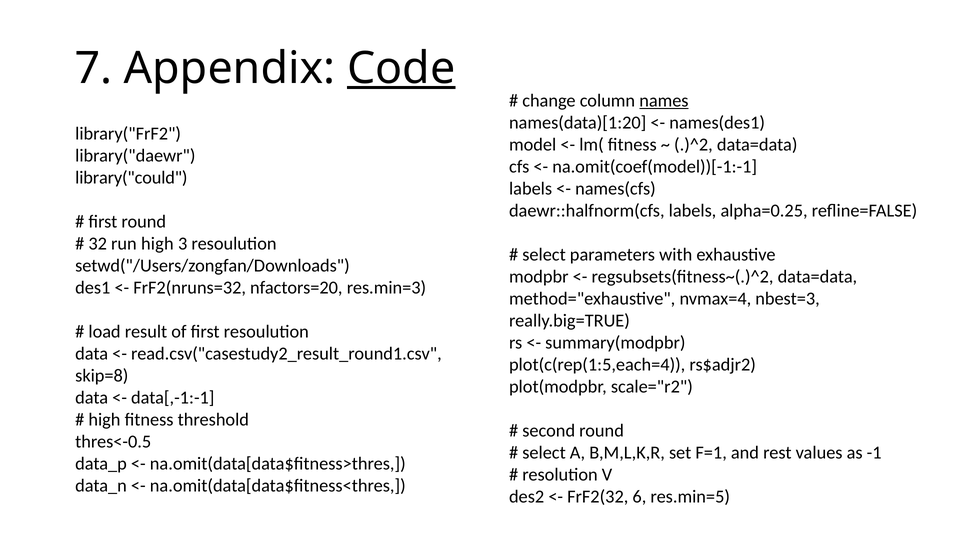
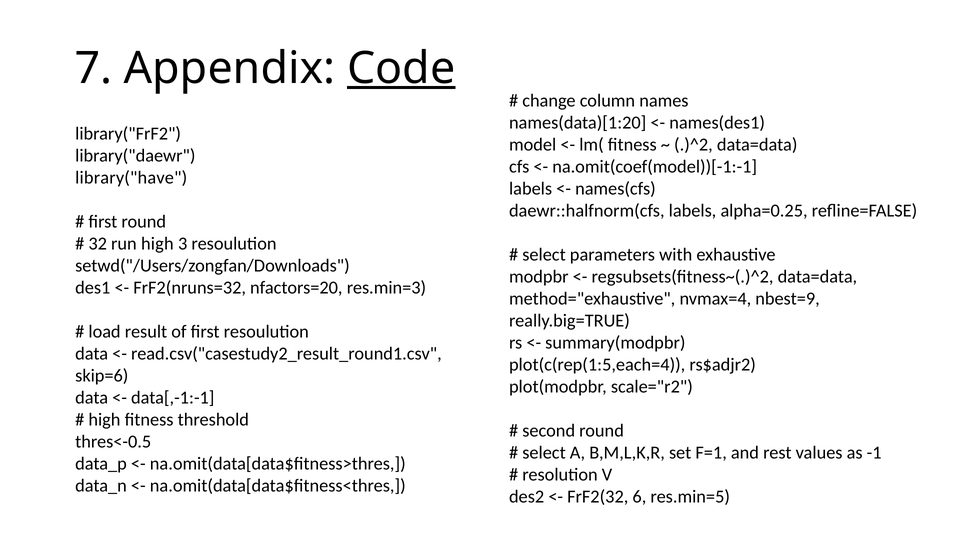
names underline: present -> none (664, 100)
library("could: library("could -> library("have (131, 178)
nbest=3: nbest=3 -> nbest=9 (788, 299)
skip=8: skip=8 -> skip=6 (102, 376)
